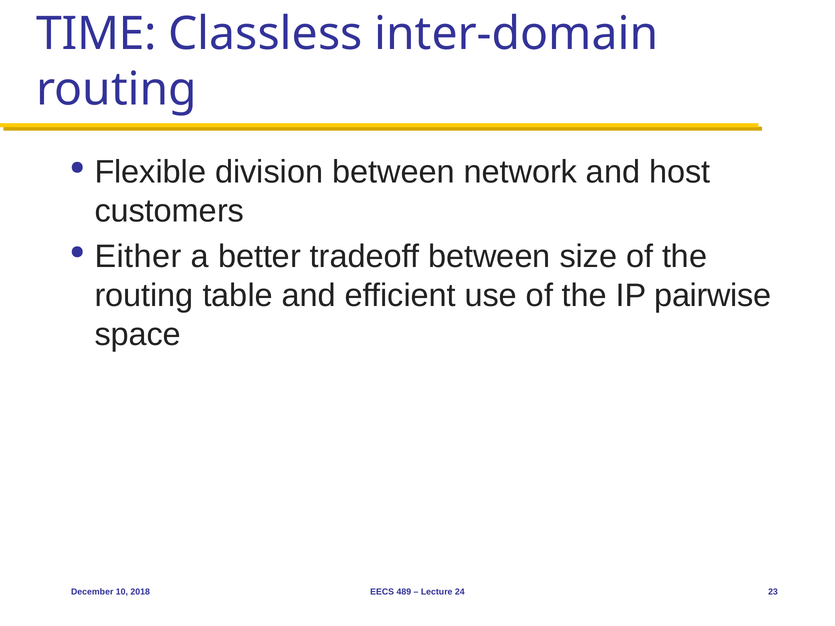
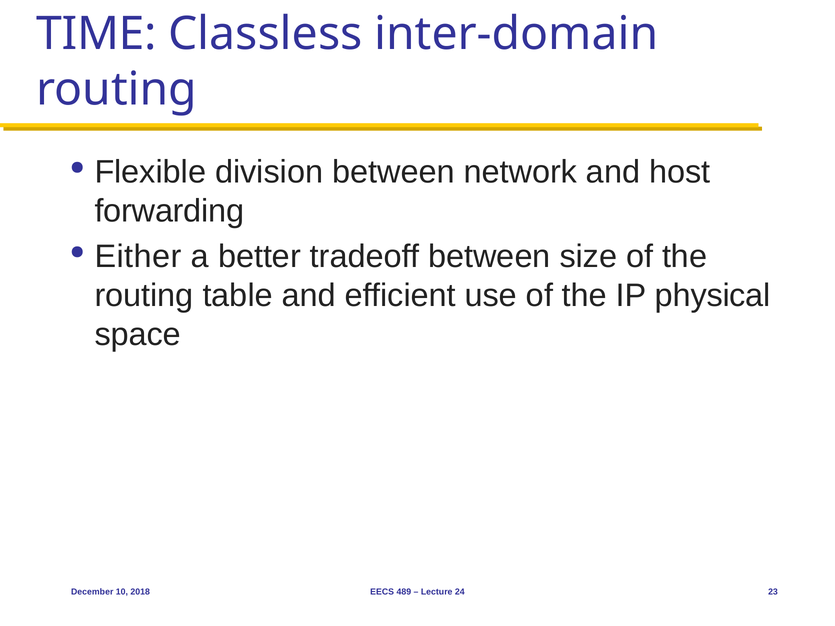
customers: customers -> forwarding (169, 211)
pairwise: pairwise -> physical (713, 296)
